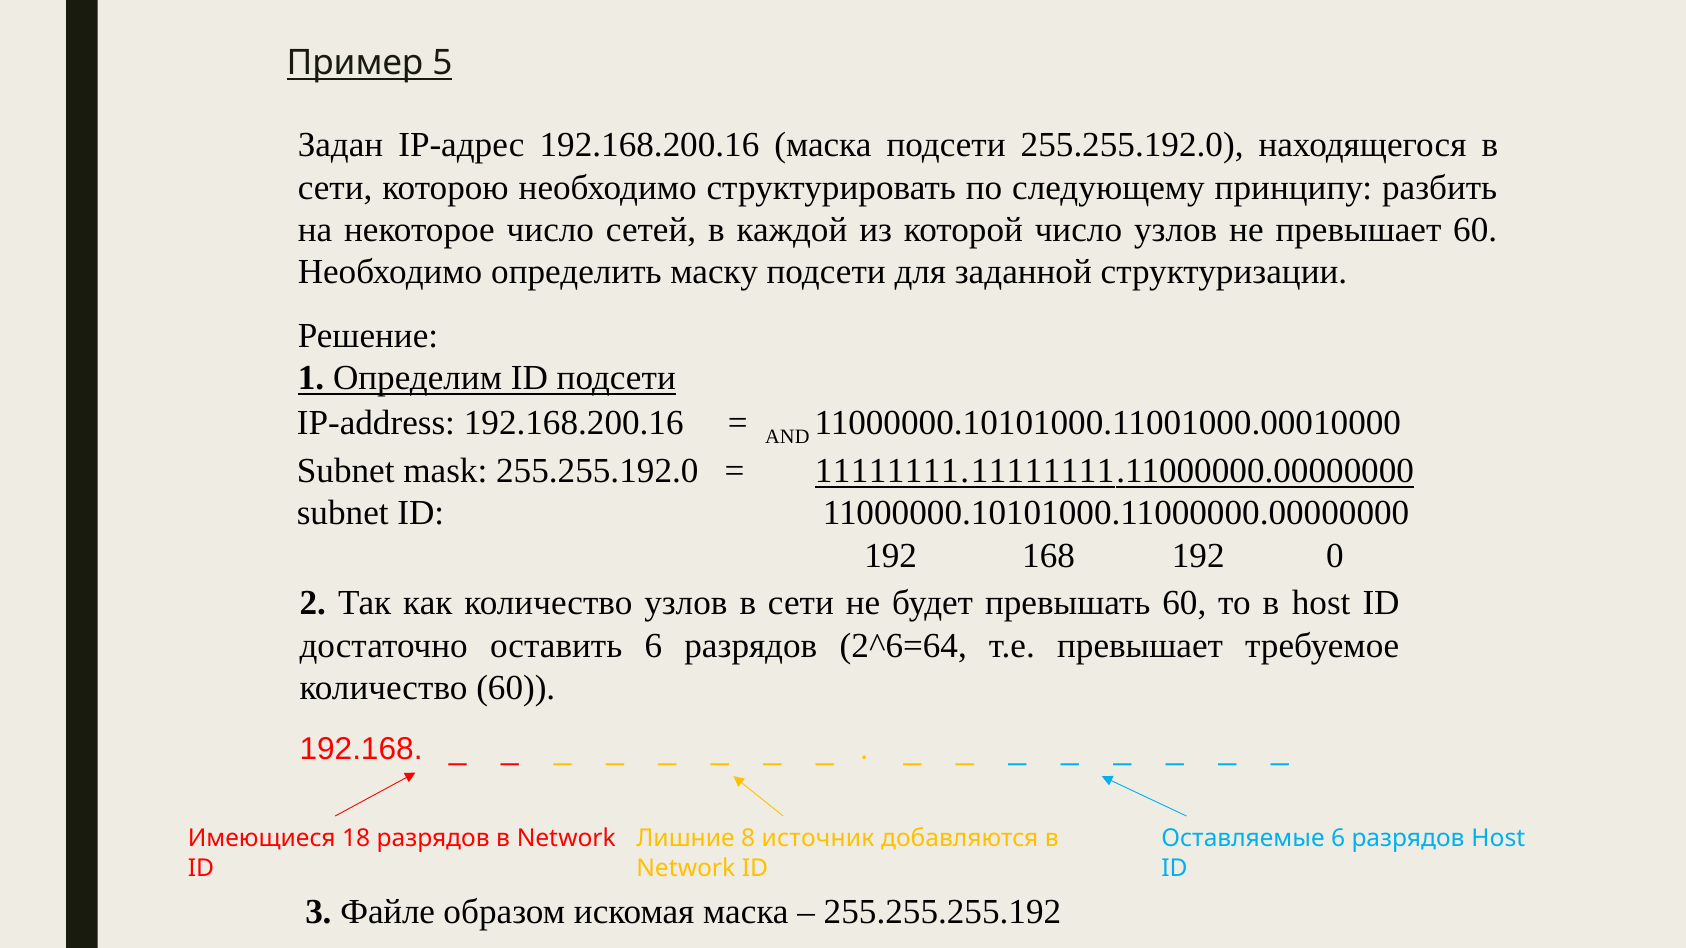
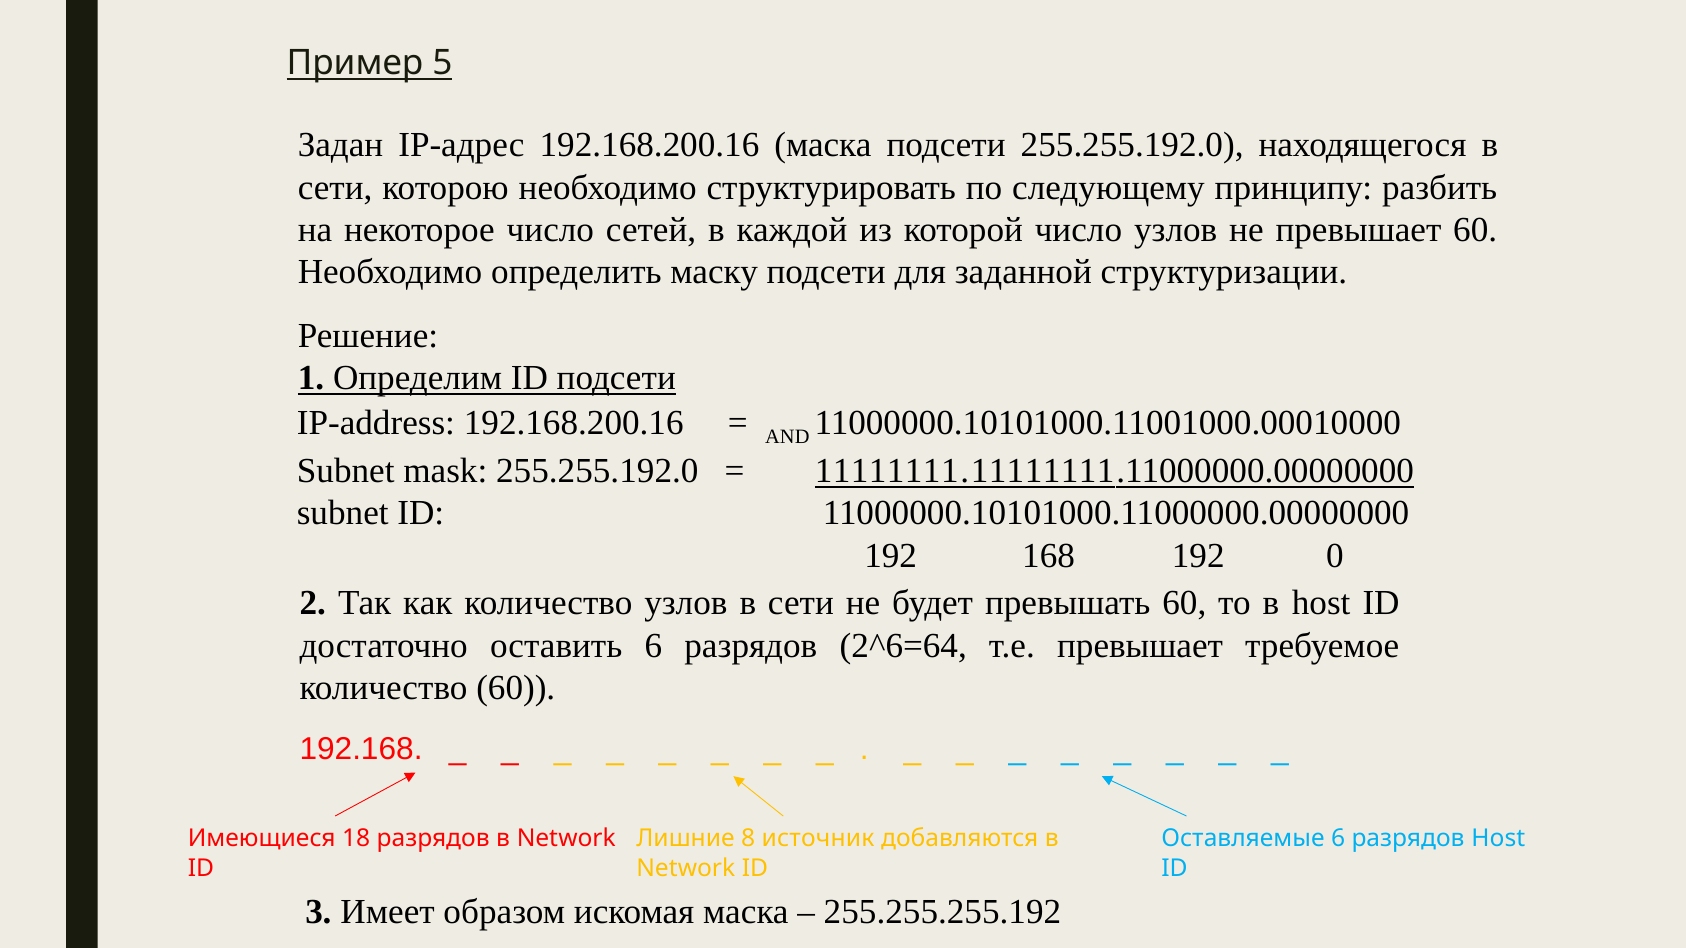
Файле: Файле -> Имеет (388, 912)
